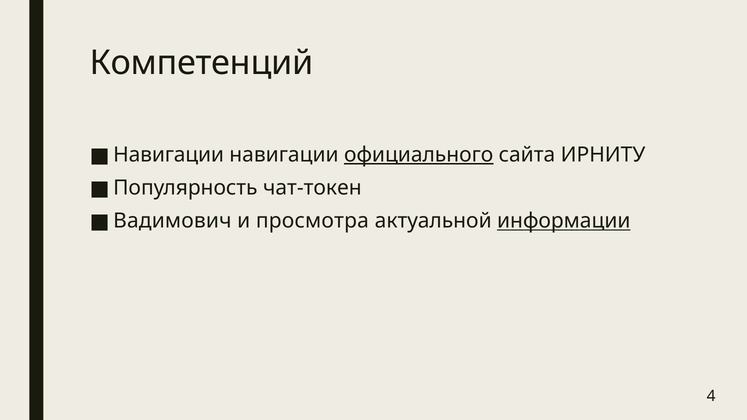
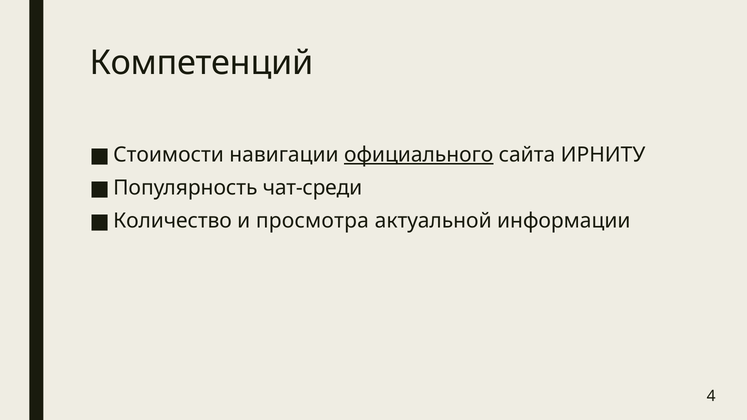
Навигации: Навигации -> Стоимости (169, 155)
чат-токен: чат-токен -> чат-среди (312, 188)
Вадимович: Вадимович -> Количество (172, 221)
информации underline: present -> none (564, 221)
